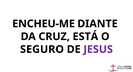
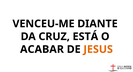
ENCHEU-ME: ENCHEU-ME -> VENCEU-ME (44, 24)
SEGURO: SEGURO -> ACABAR (42, 50)
JESUS colour: purple -> orange (98, 50)
